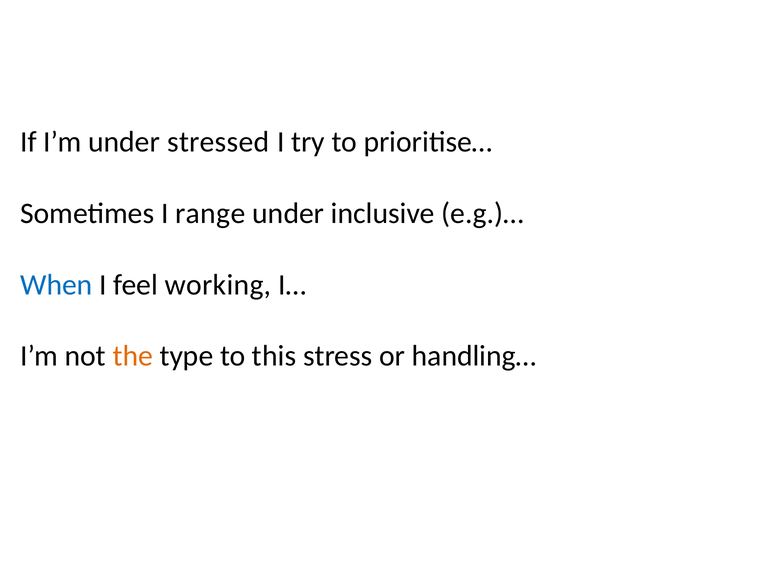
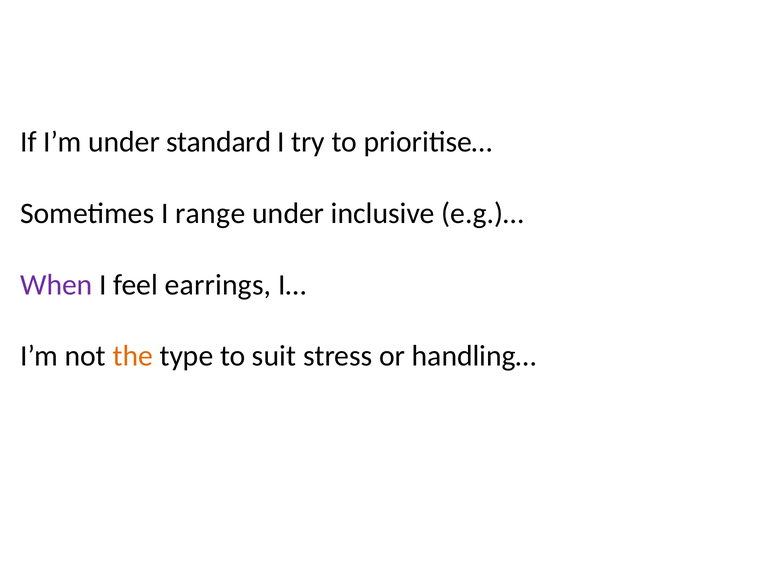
stressed: stressed -> standard (219, 142)
When colour: blue -> purple (56, 285)
working: working -> earrings (218, 285)
this: this -> suit (274, 356)
